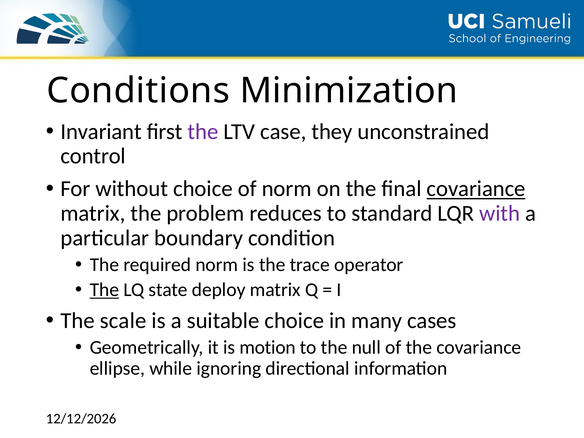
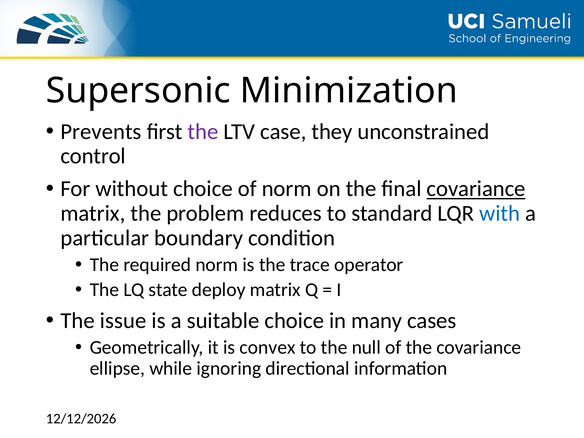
Conditions: Conditions -> Supersonic (138, 91)
Invariant: Invariant -> Prevents (101, 132)
with colour: purple -> blue (500, 213)
The underline: present -> none (104, 290)
scale: scale -> issue (123, 321)
motion: motion -> convex (268, 347)
